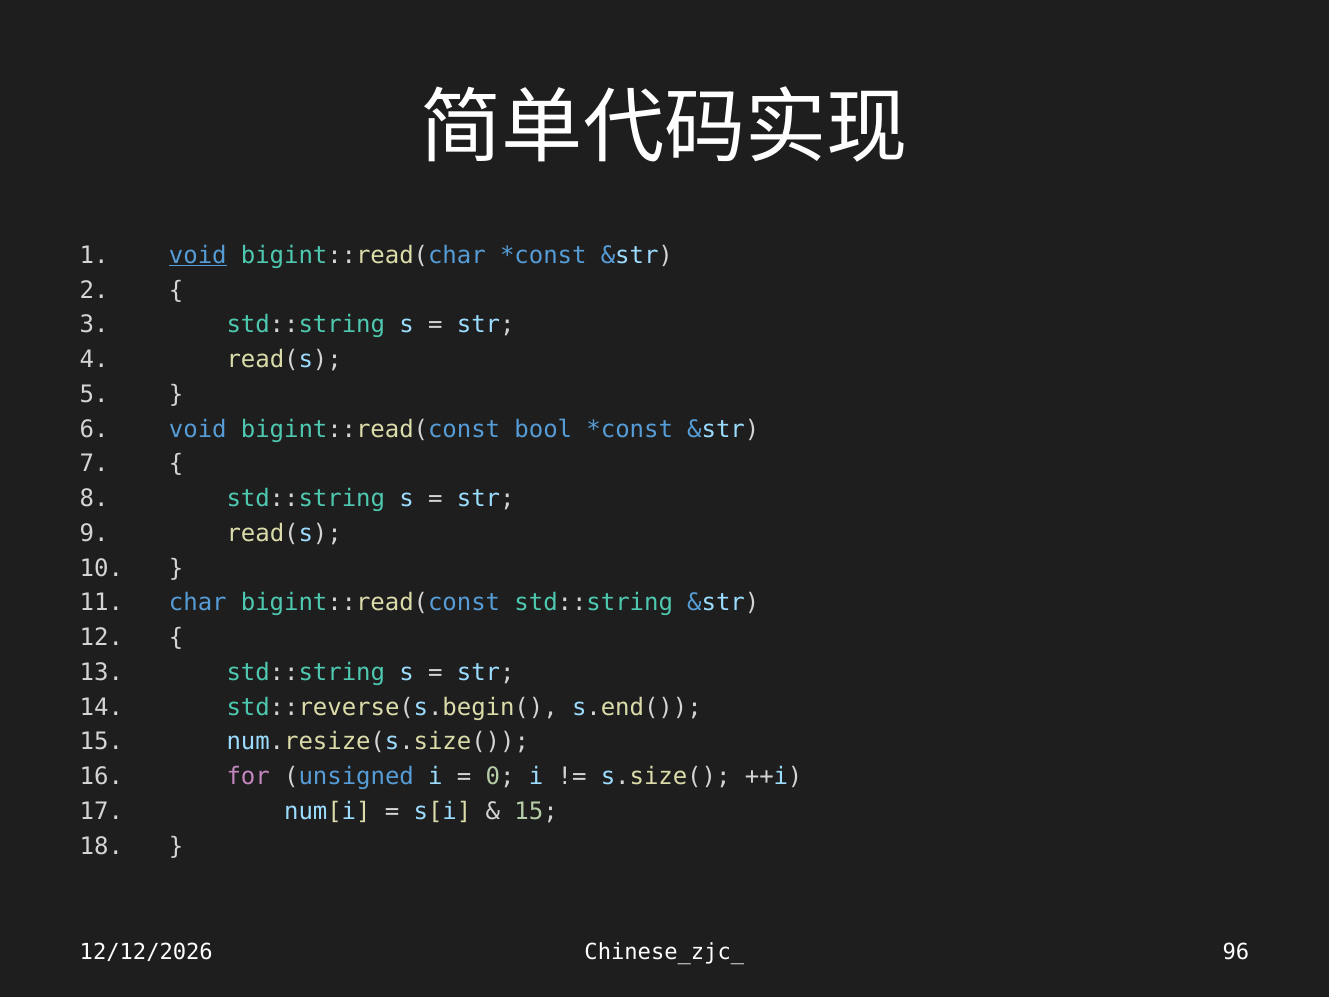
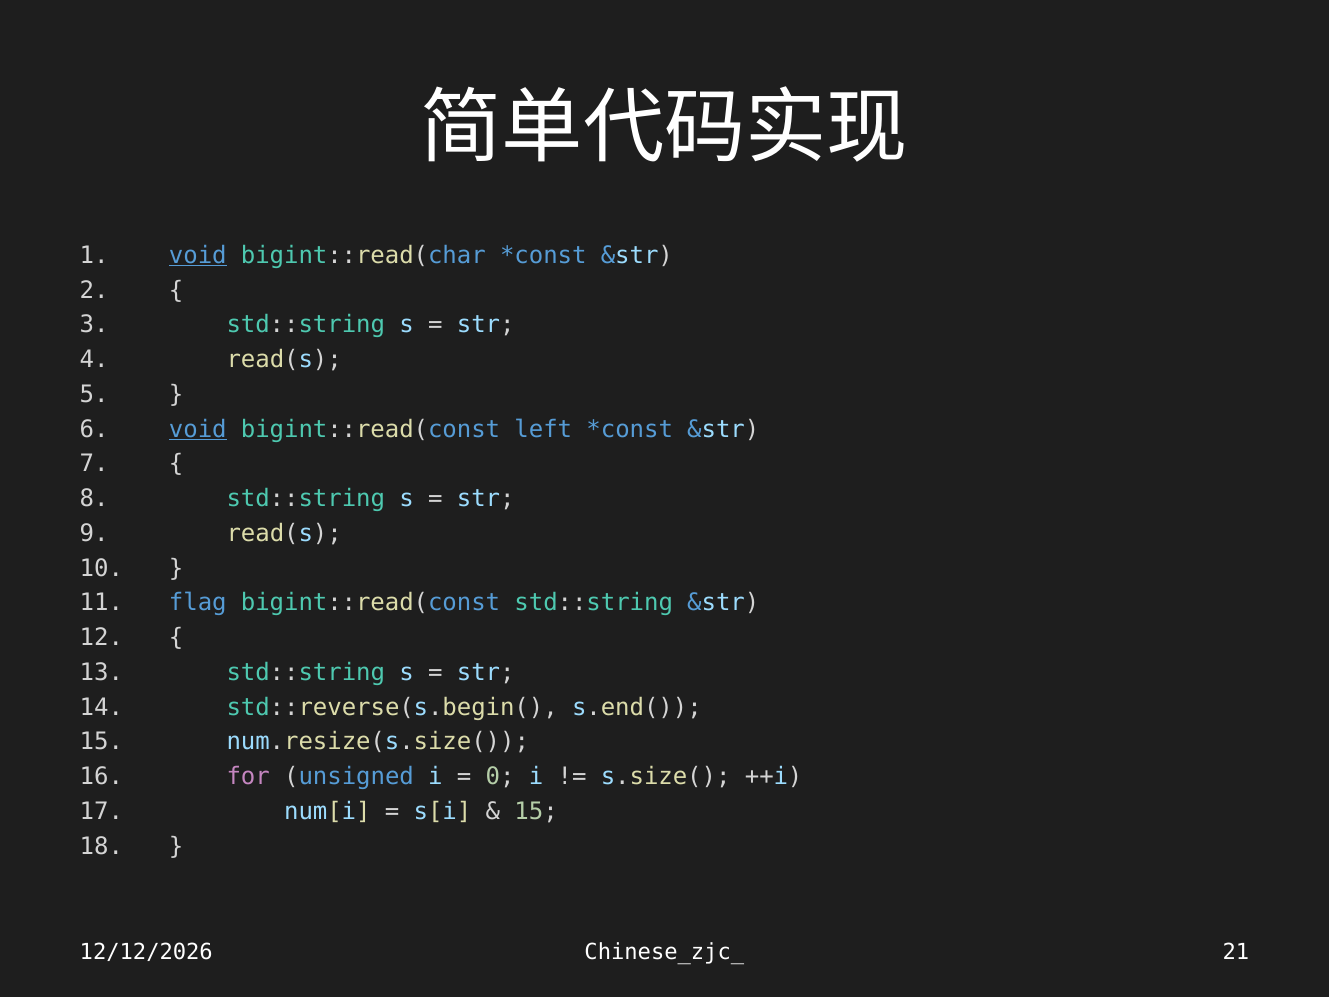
void underline: none -> present (198, 429)
bool: bool -> left (543, 429)
char: char -> flag (198, 603)
96: 96 -> 21 (1236, 952)
